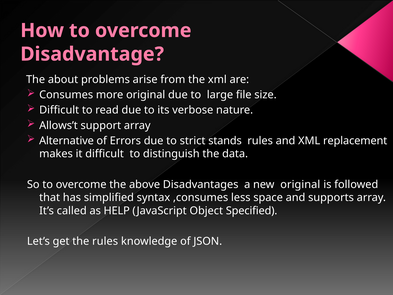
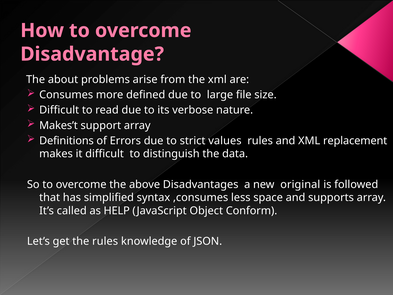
more original: original -> defined (146, 95)
Allows’t: Allows’t -> Makes’t (59, 125)
Alternative: Alternative -> Definitions (66, 141)
stands: stands -> values (225, 141)
Specified: Specified -> Conform (252, 211)
